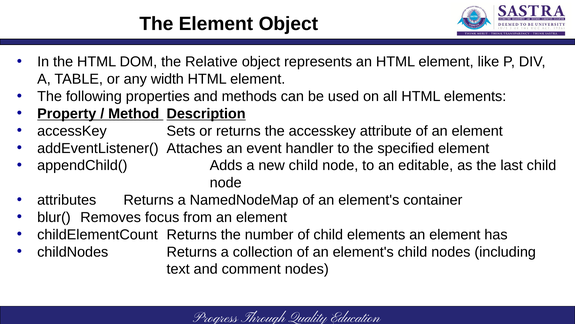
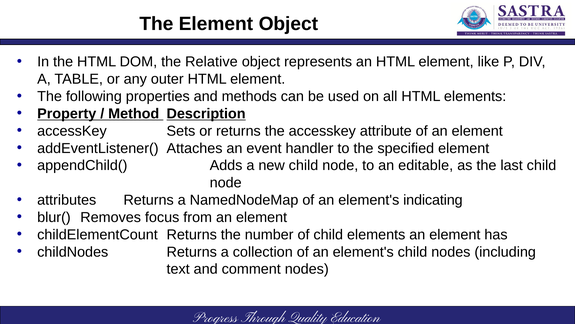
width: width -> outer (167, 79)
container: container -> indicating (433, 200)
